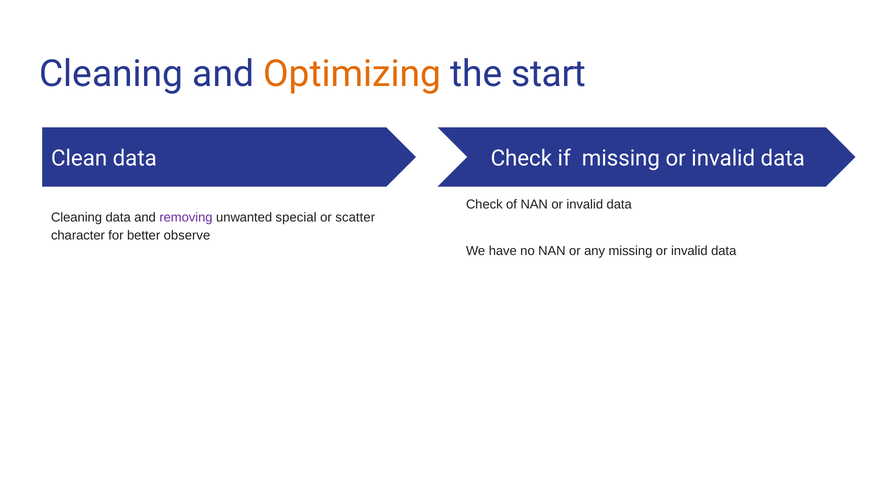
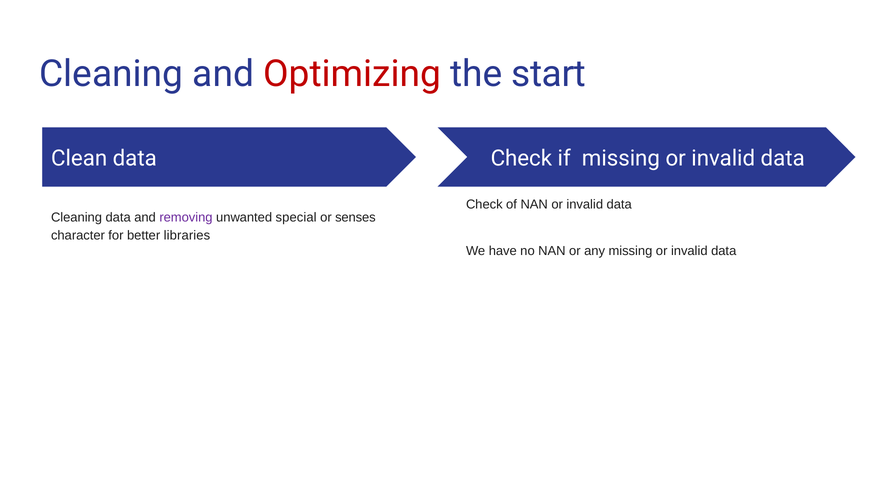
Optimizing colour: orange -> red (352, 74)
scatter: scatter -> senses (355, 217)
observe: observe -> libraries (187, 235)
